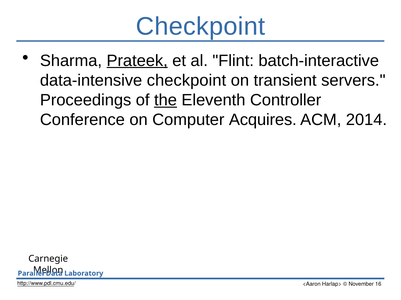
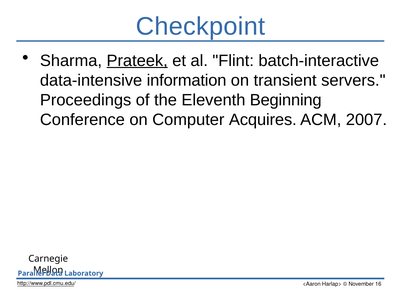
data-intensive checkpoint: checkpoint -> information (187, 80)
the underline: present -> none (166, 100)
Controller: Controller -> Beginning (286, 100)
2014: 2014 -> 2007 (366, 120)
